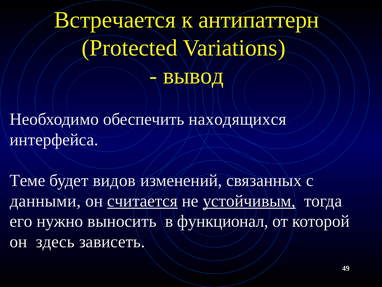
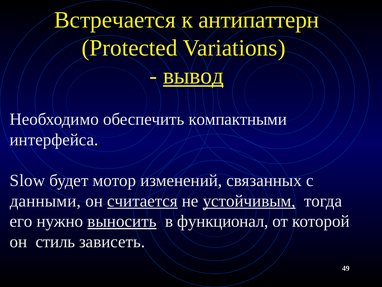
вывод underline: none -> present (193, 76)
находящихся: находящихся -> компактными (238, 119)
Теме: Теме -> Slow (27, 180)
видов: видов -> мотор (114, 180)
выносить underline: none -> present (122, 221)
здесь: здесь -> стиль (55, 241)
